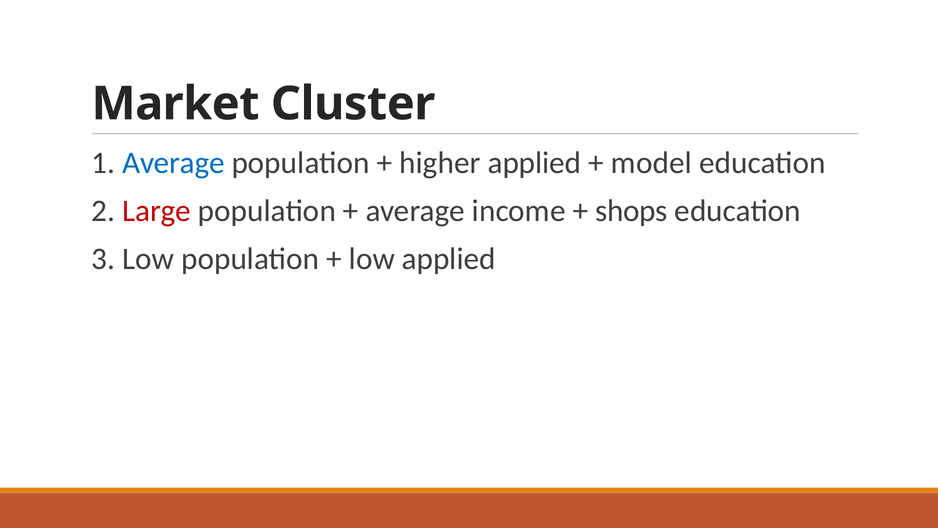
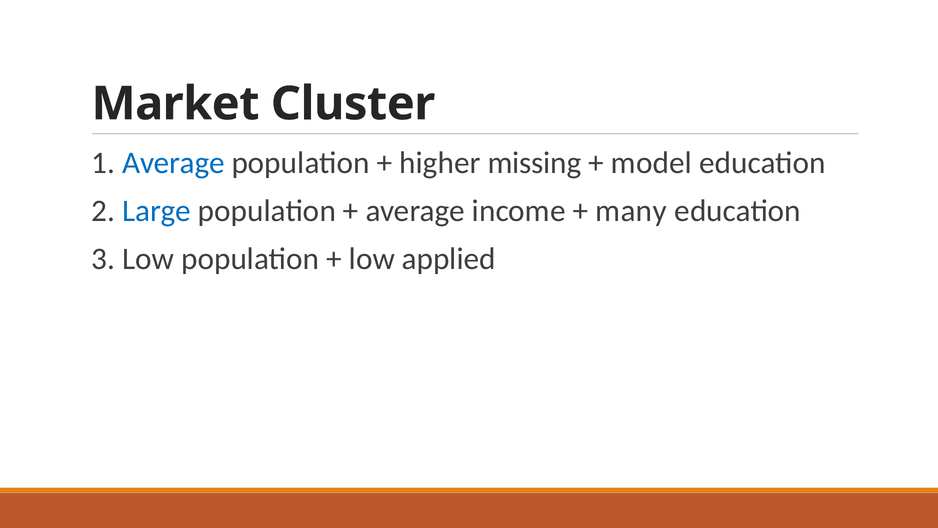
higher applied: applied -> missing (534, 163)
Large colour: red -> blue (157, 211)
shops: shops -> many (631, 211)
